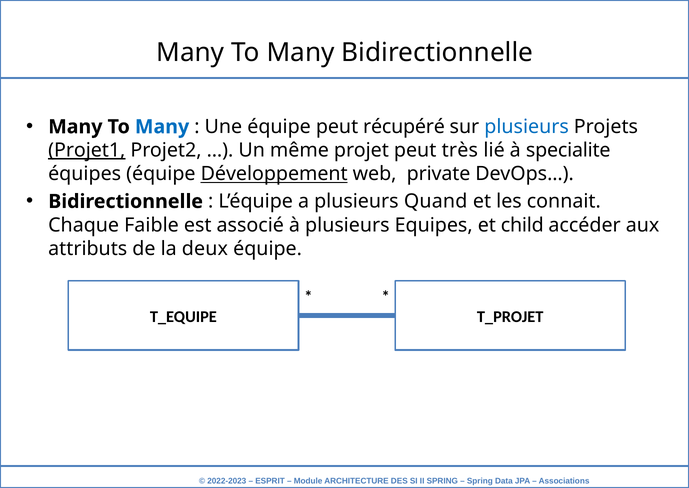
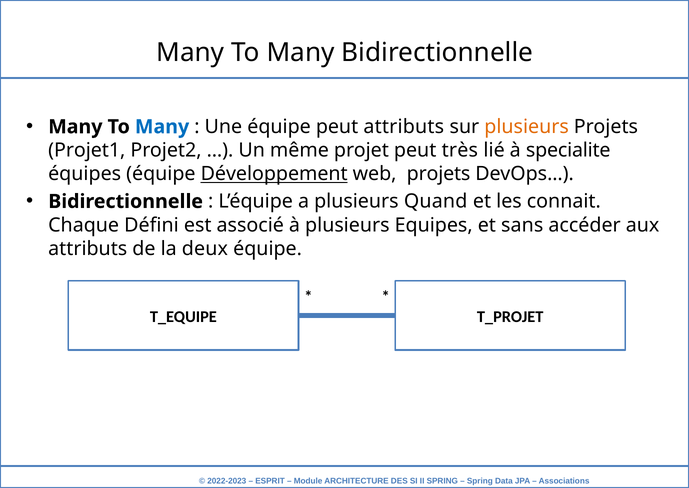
peut récupéré: récupéré -> attributs (404, 127)
plusieurs colour: blue -> orange (527, 127)
Projet1 underline: present -> none (87, 150)
web private: private -> projets (439, 174)
Faible: Faible -> Défini (151, 225)
child: child -> sans (522, 225)
